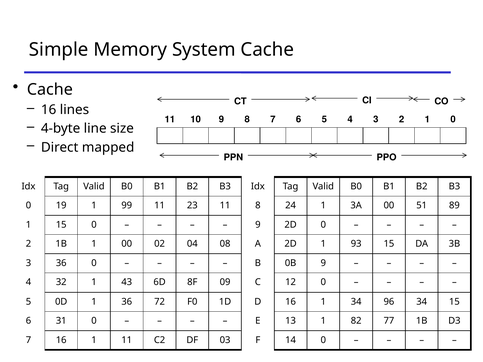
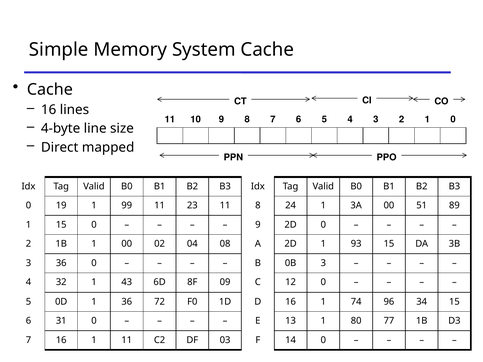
0B 9: 9 -> 3 (323, 263)
1 34: 34 -> 74 (356, 302)
82: 82 -> 80 (356, 321)
